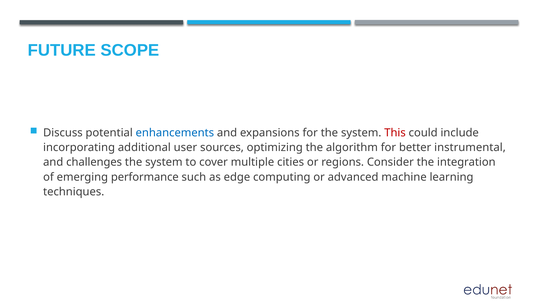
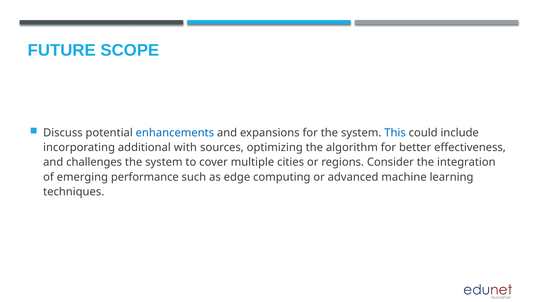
This colour: red -> blue (395, 133)
user: user -> with (185, 148)
instrumental: instrumental -> effectiveness (470, 148)
